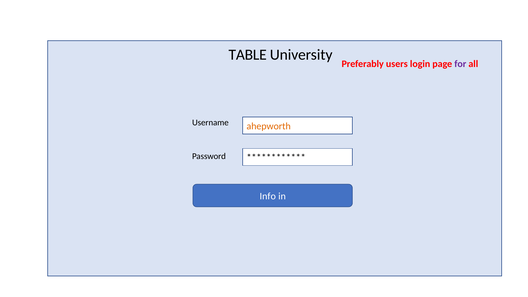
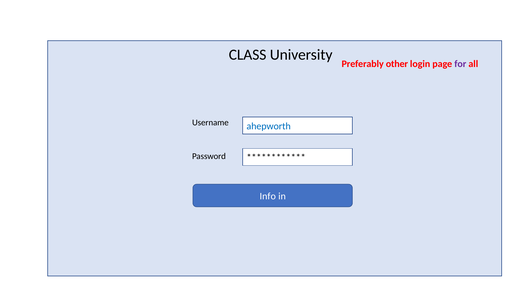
TABLE: TABLE -> CLASS (248, 55)
users: users -> other (397, 64)
ahepworth colour: orange -> blue (269, 126)
